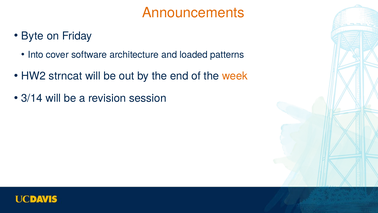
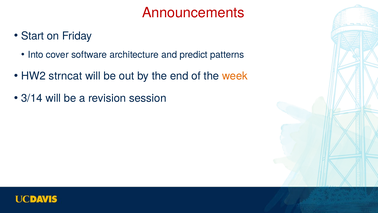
Announcements colour: orange -> red (193, 13)
Byte: Byte -> Start (33, 36)
loaded: loaded -> predict (194, 55)
